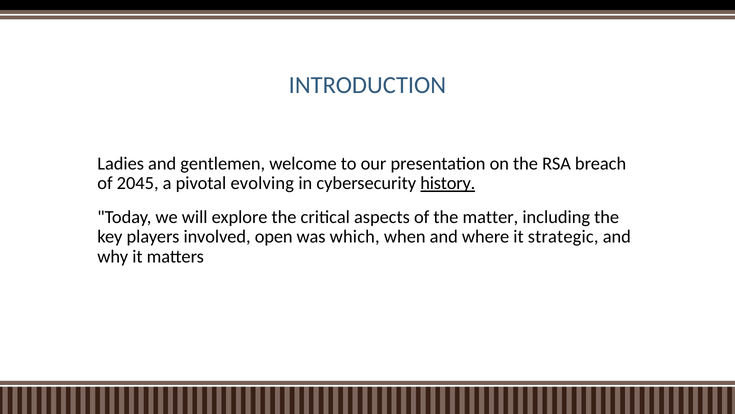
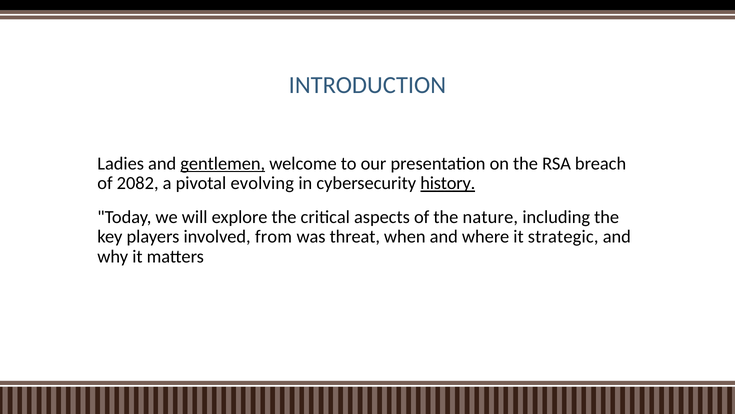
gentlemen underline: none -> present (223, 163)
2045: 2045 -> 2082 (138, 183)
matter: matter -> nature (490, 217)
open: open -> from (274, 237)
which: which -> threat (355, 237)
